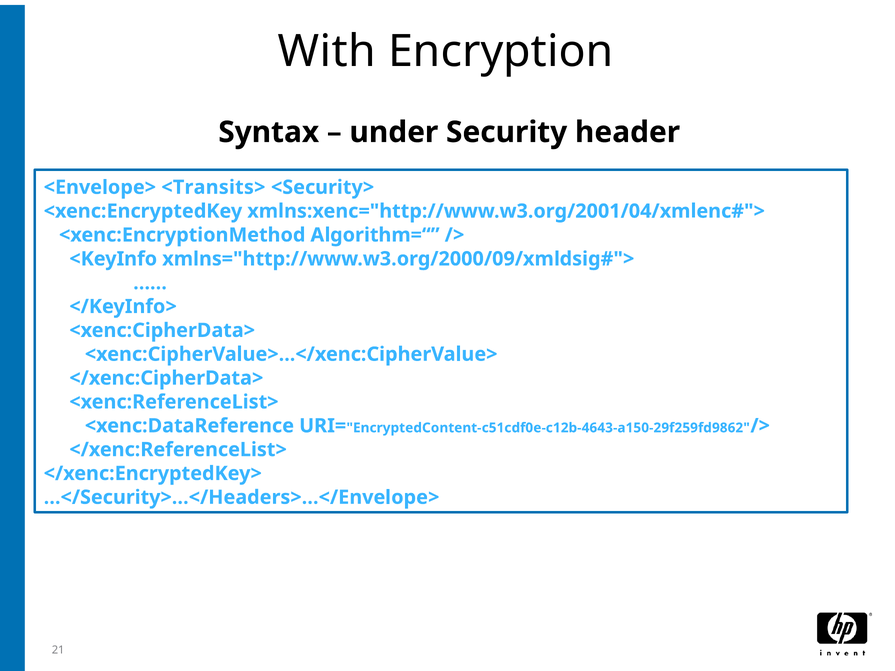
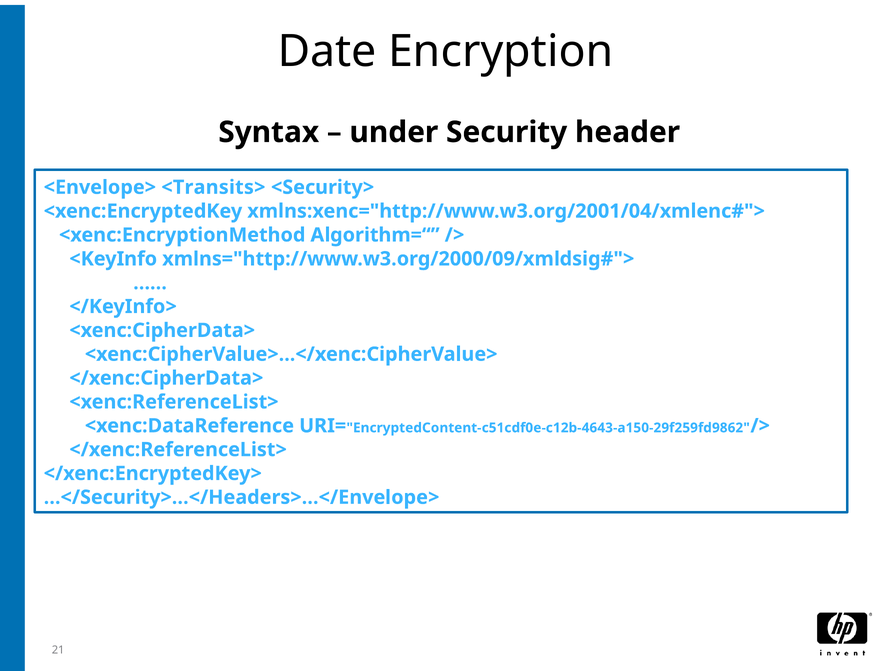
With: With -> Date (327, 51)
